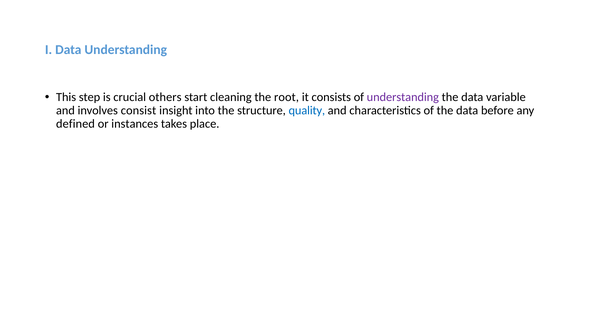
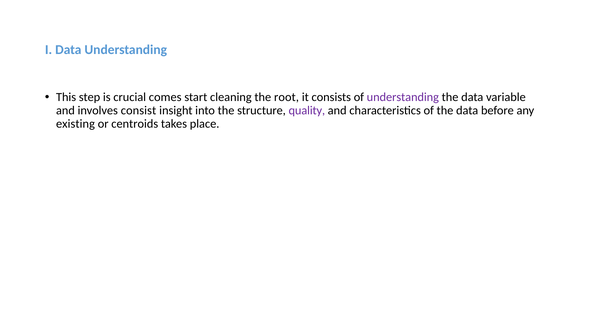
others: others -> comes (165, 97)
quality colour: blue -> purple (307, 110)
defined: defined -> existing (75, 124)
instances: instances -> centroids (135, 124)
